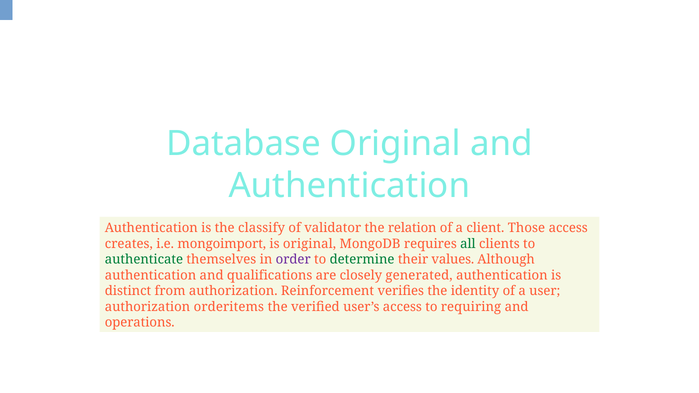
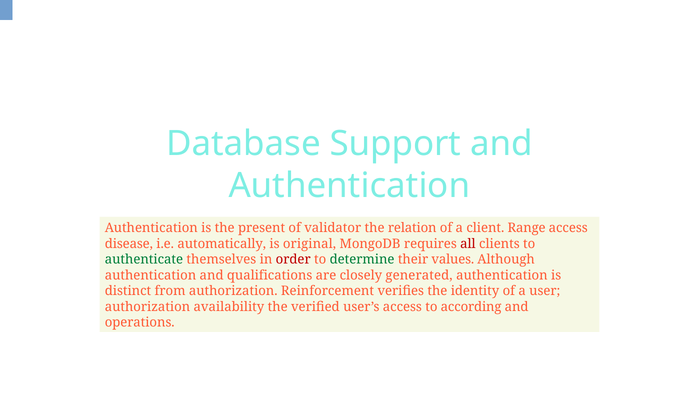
Database Original: Original -> Support (395, 144)
classify: classify -> present (262, 228)
Those: Those -> Range (527, 228)
creates: creates -> disease (129, 244)
mongoimport: mongoimport -> automatically (222, 244)
all colour: green -> red (468, 244)
order colour: purple -> red (293, 260)
orderitems: orderitems -> availability (229, 307)
requiring: requiring -> according (471, 307)
